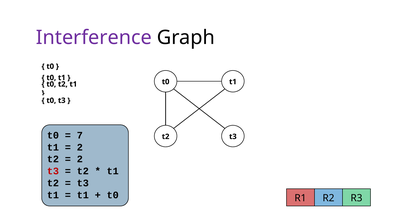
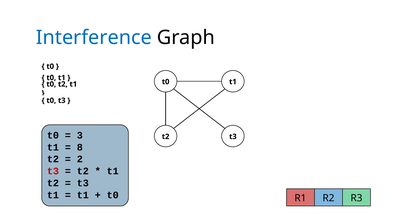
Interference colour: purple -> blue (94, 38)
7: 7 -> 3 (80, 135)
2: 2 -> 8 (80, 147)
